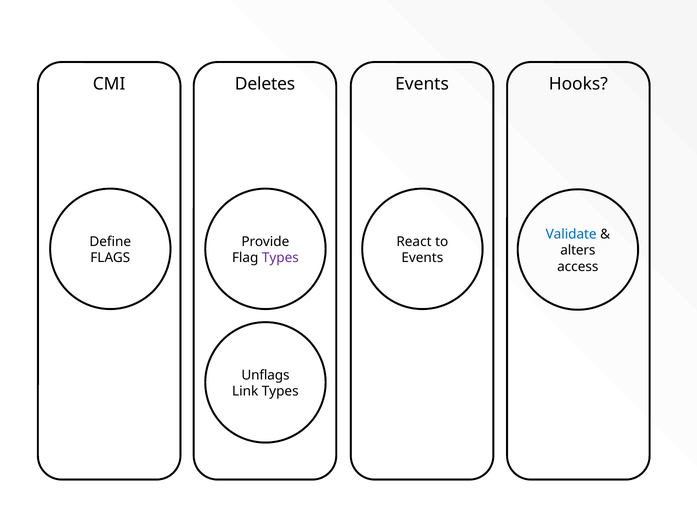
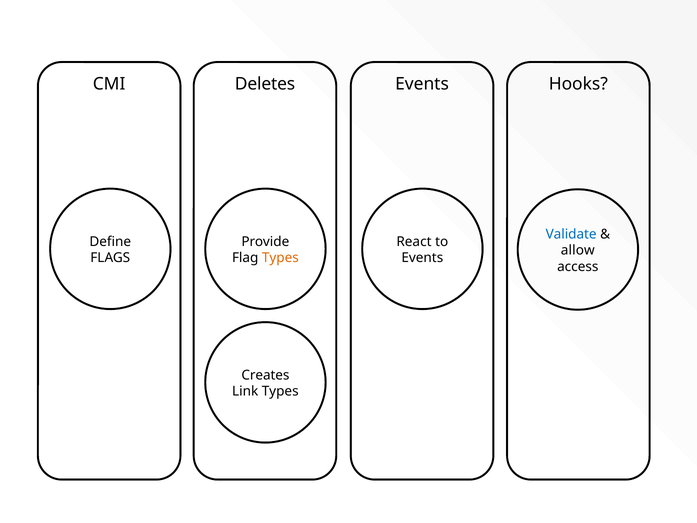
alters: alters -> allow (578, 250)
Types colour: purple -> orange (280, 258)
Unflags: Unflags -> Creates (265, 375)
